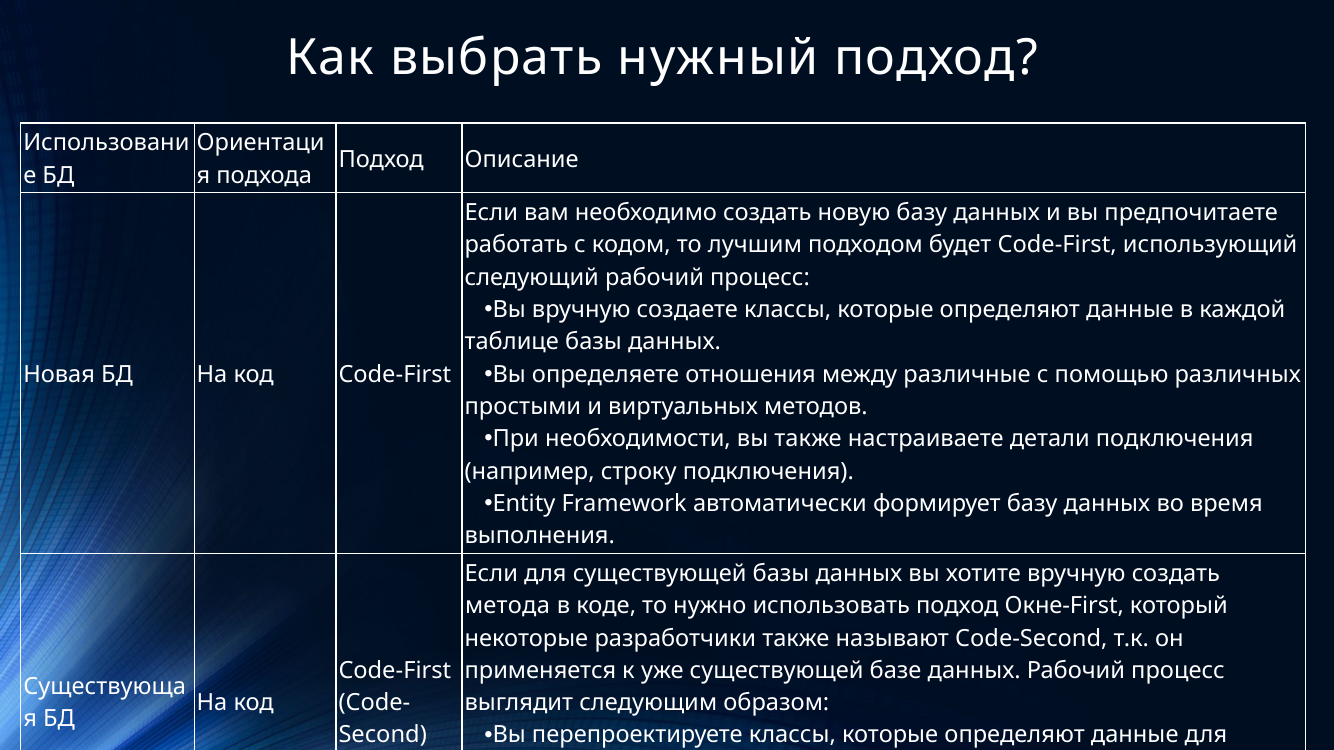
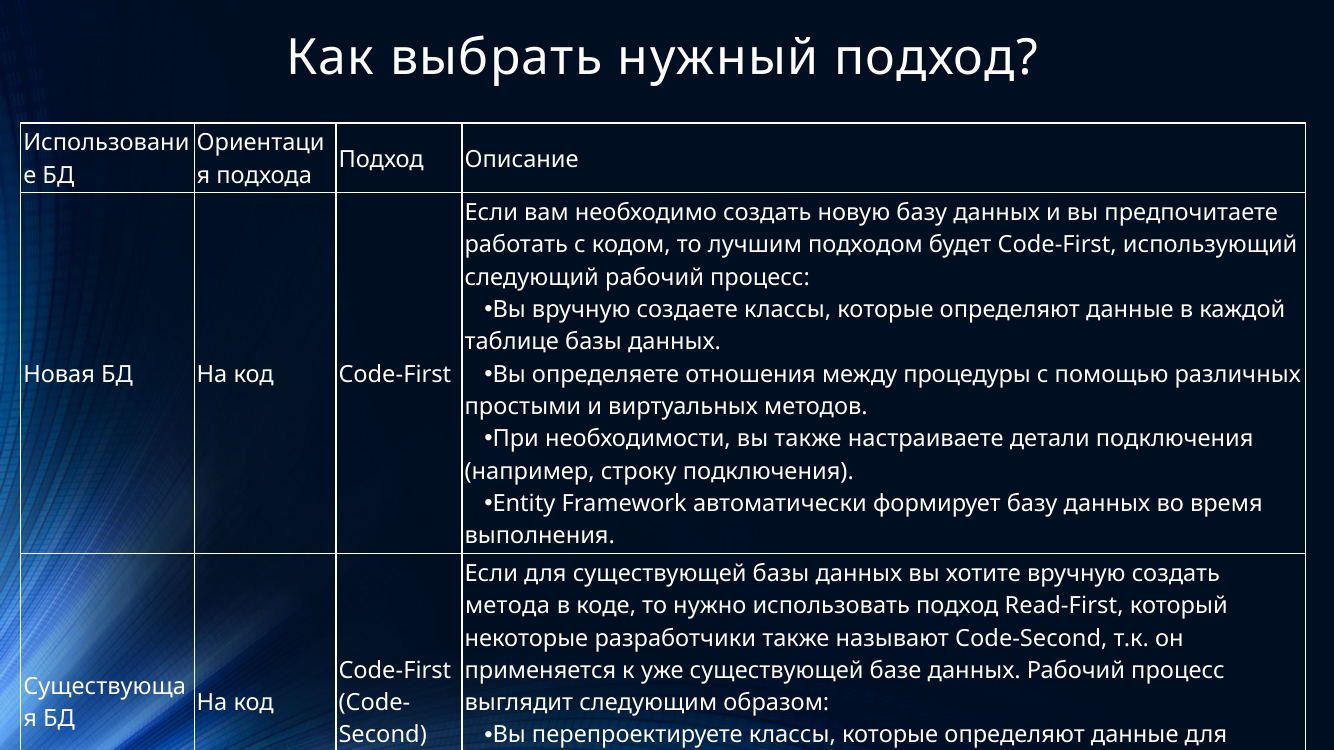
различные: различные -> процедуры (967, 375)
Окне-First: Окне-First -> Read-First (1064, 606)
